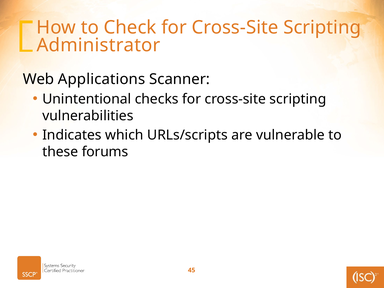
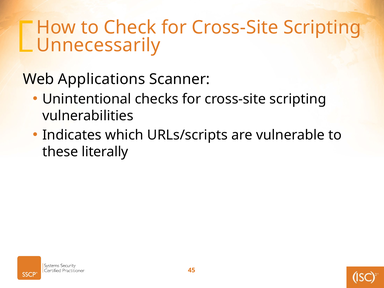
Administrator: Administrator -> Unnecessarily (98, 45)
forums: forums -> literally (105, 152)
